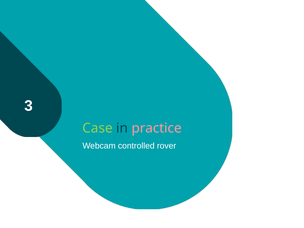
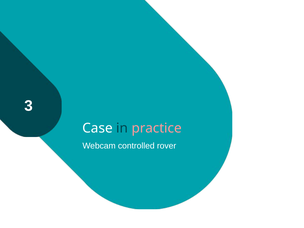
Case colour: light green -> white (98, 128)
